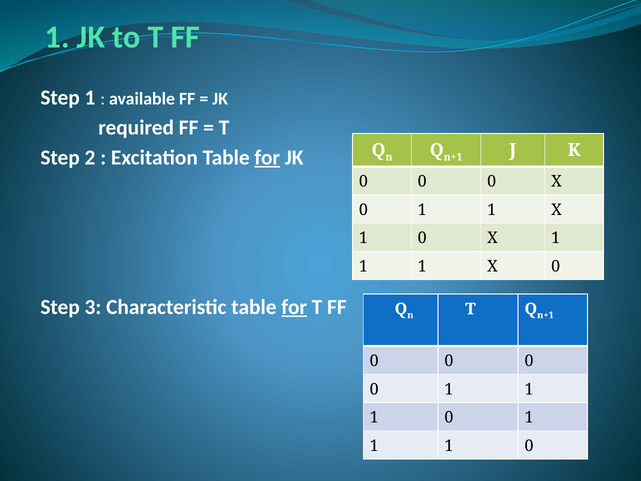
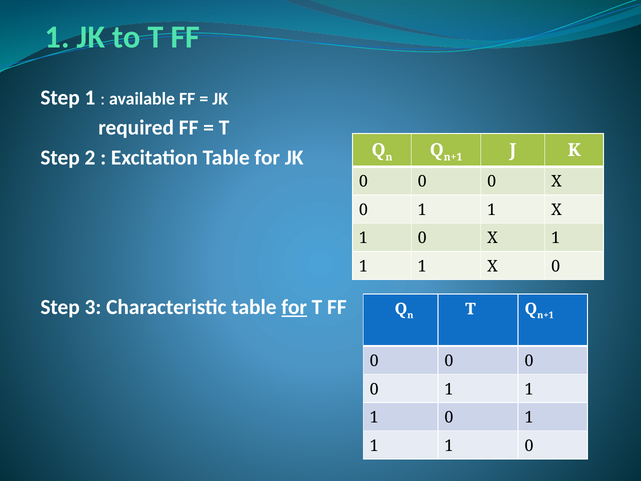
for underline: present -> none (267, 157)
